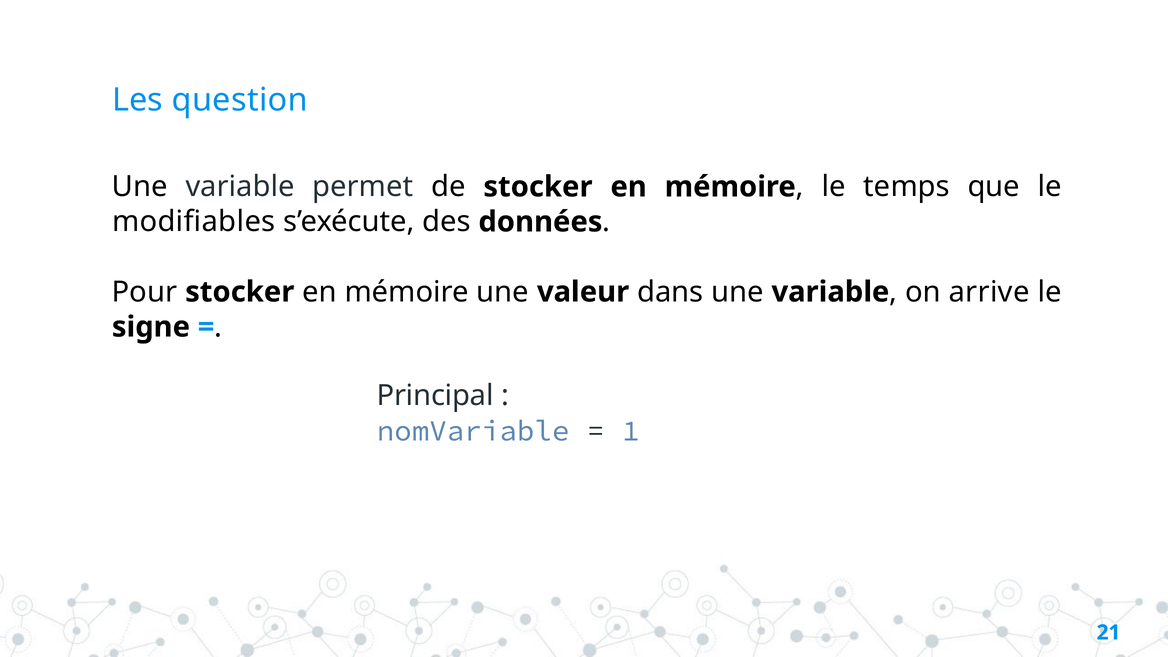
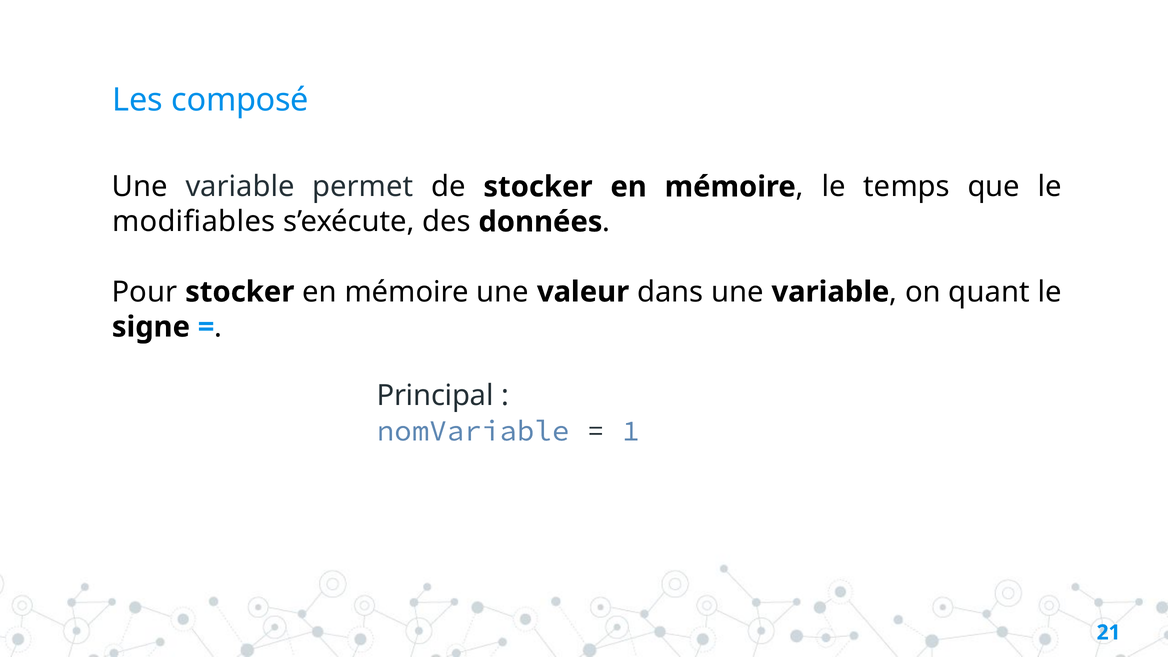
question: question -> composé (240, 100)
arrive: arrive -> quant (989, 292)
